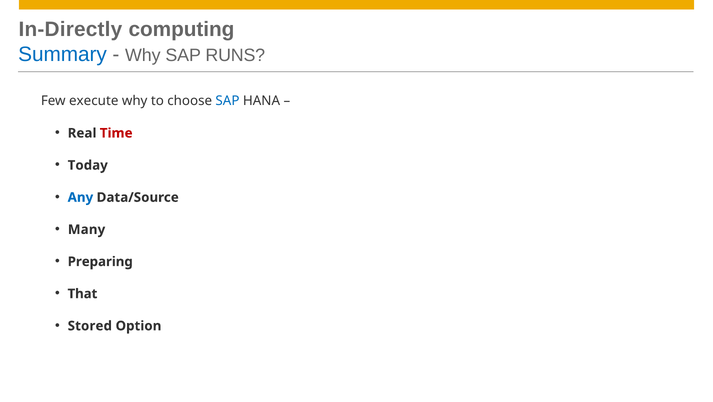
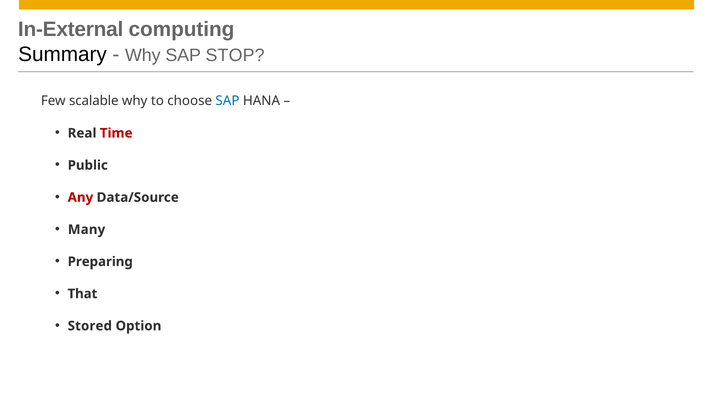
In-Directly: In-Directly -> In-External (71, 29)
Summary colour: blue -> black (63, 54)
RUNS: RUNS -> STOP (235, 55)
execute: execute -> scalable (94, 101)
Today: Today -> Public (88, 165)
Any colour: blue -> red (80, 197)
